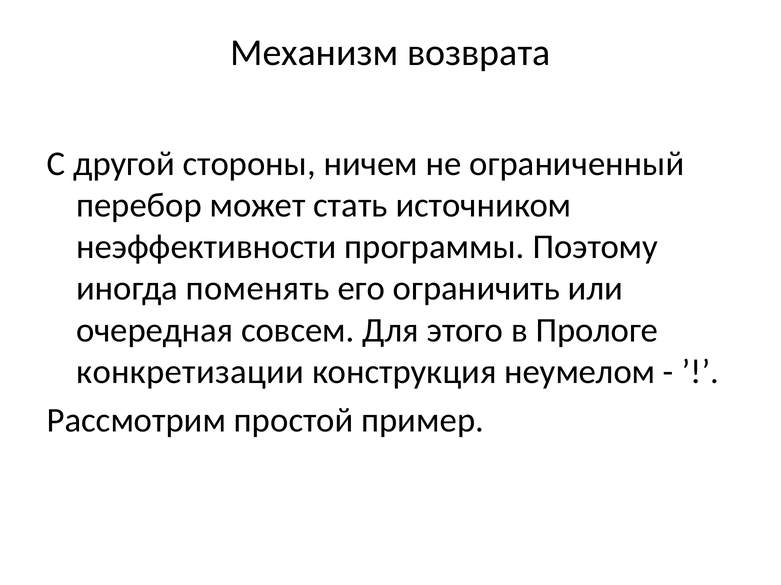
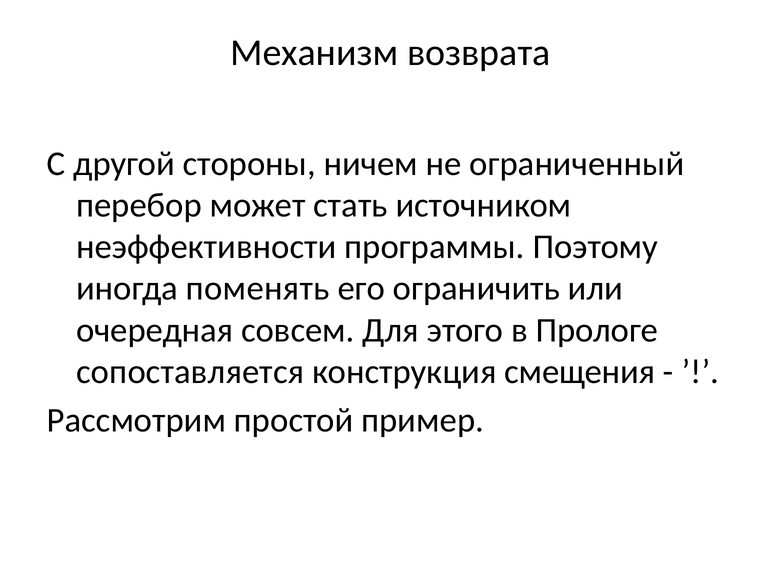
конкретизации: конкретизации -> сопоставляется (190, 372)
неумелом: неумелом -> смещения (580, 372)
